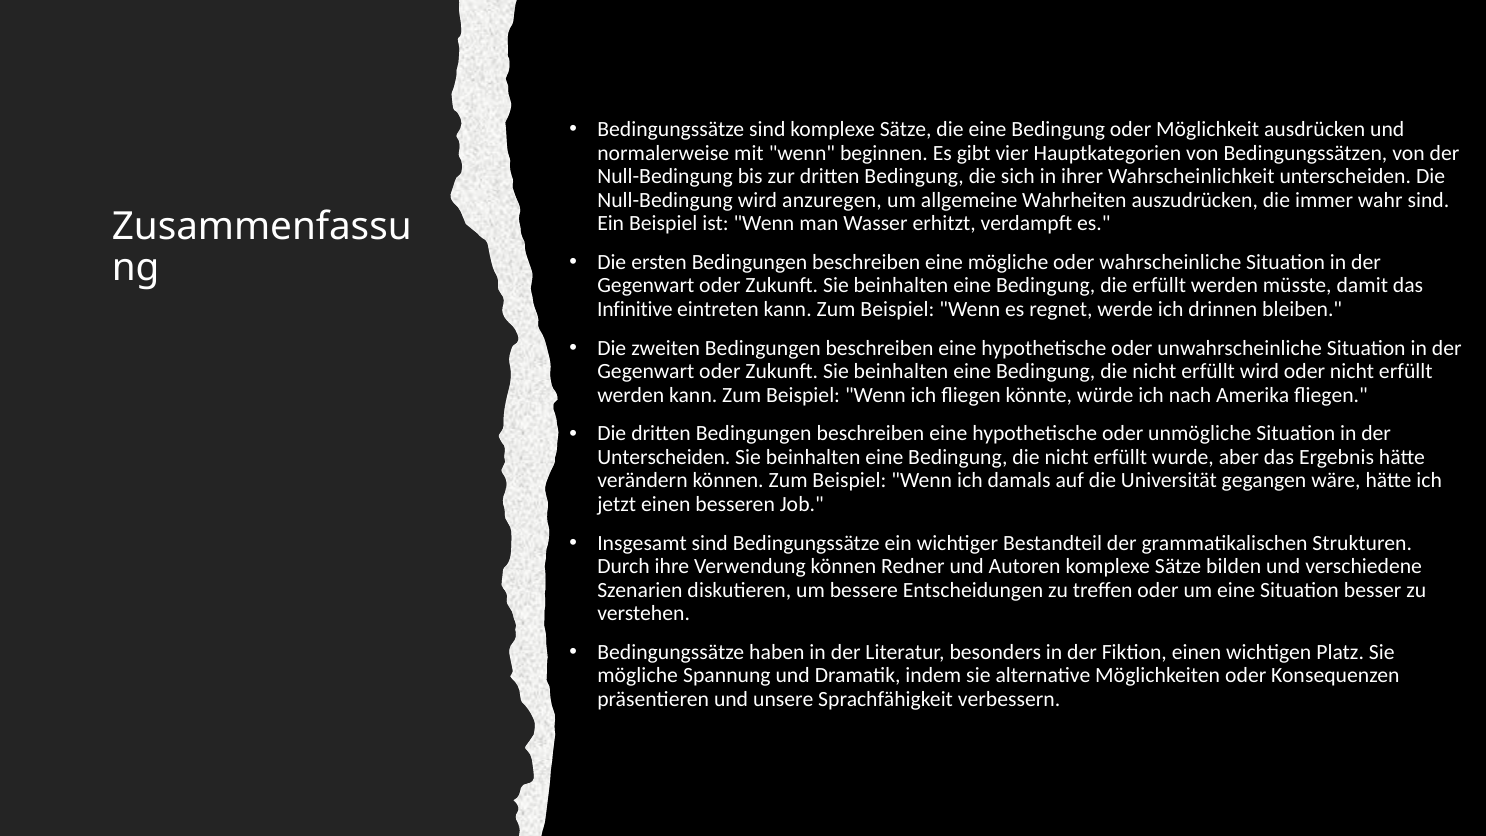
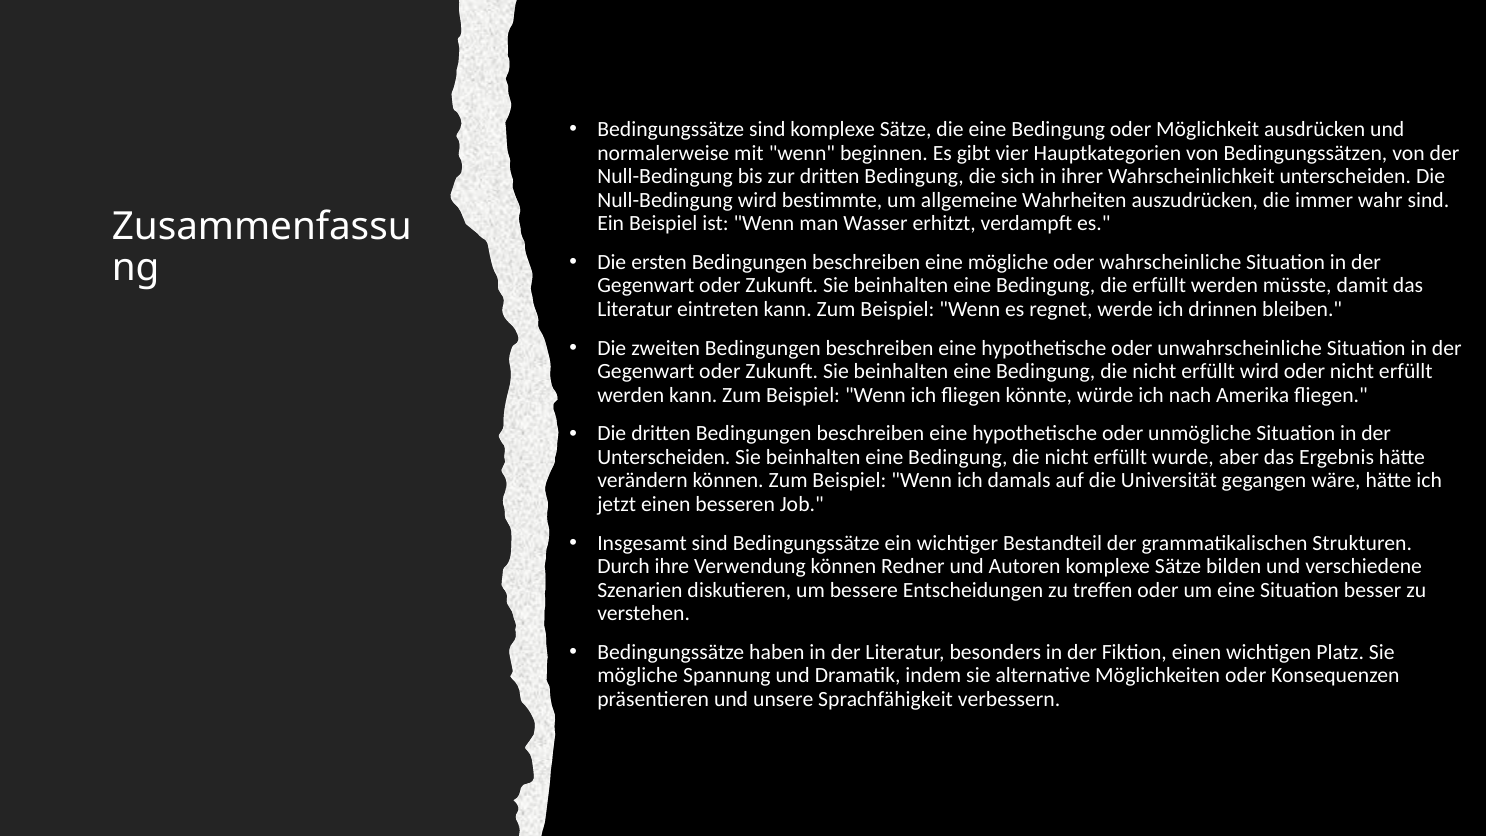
anzuregen: anzuregen -> bestimmte (832, 200)
Infinitive: Infinitive -> Literatur (635, 309)
